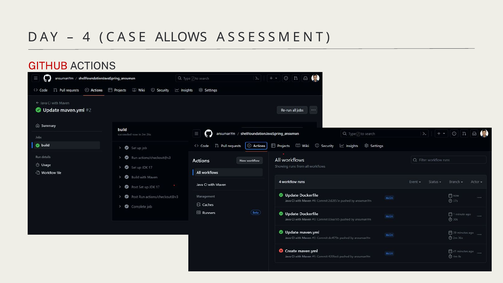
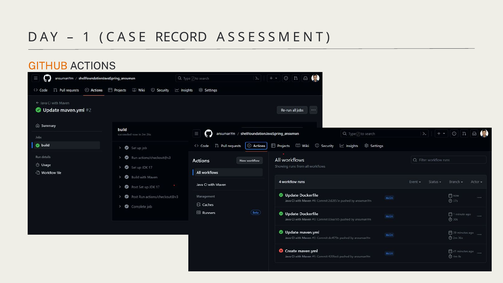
4: 4 -> 1 (86, 37)
ALLOWS: ALLOWS -> RECORD (181, 37)
GITHUB colour: red -> orange (48, 66)
